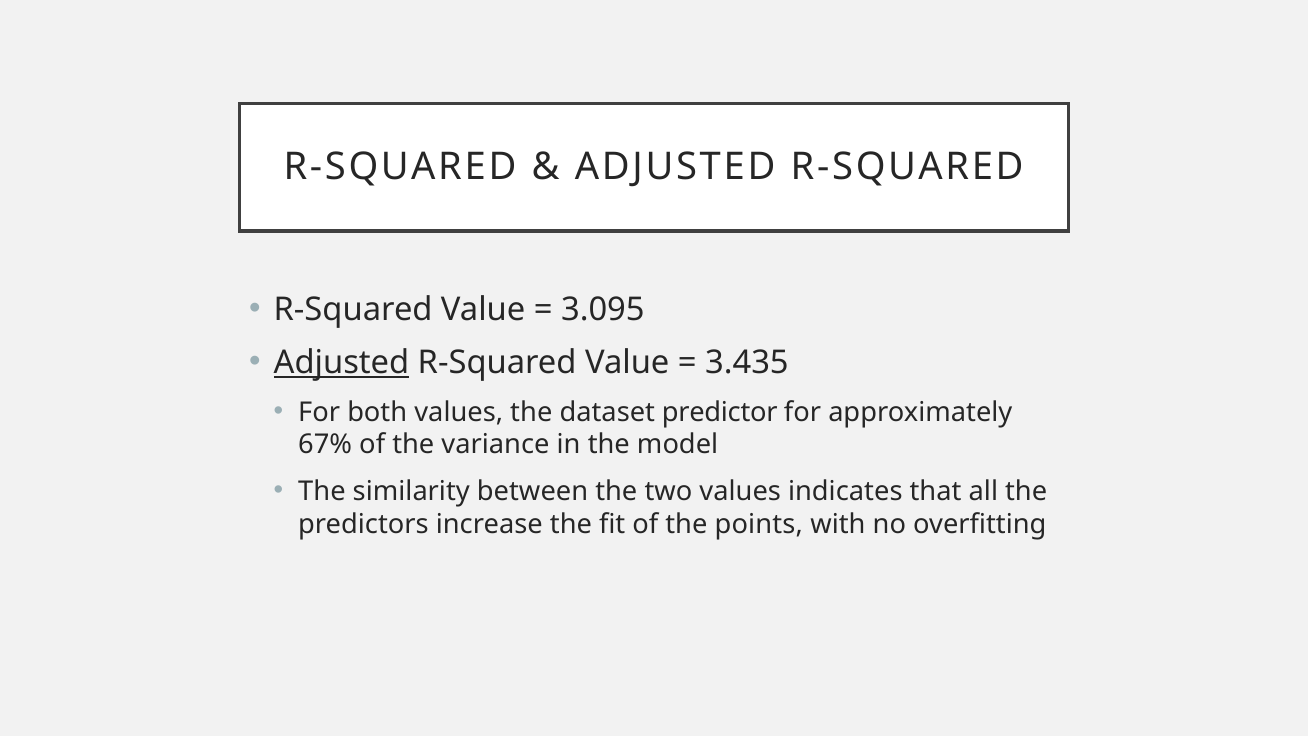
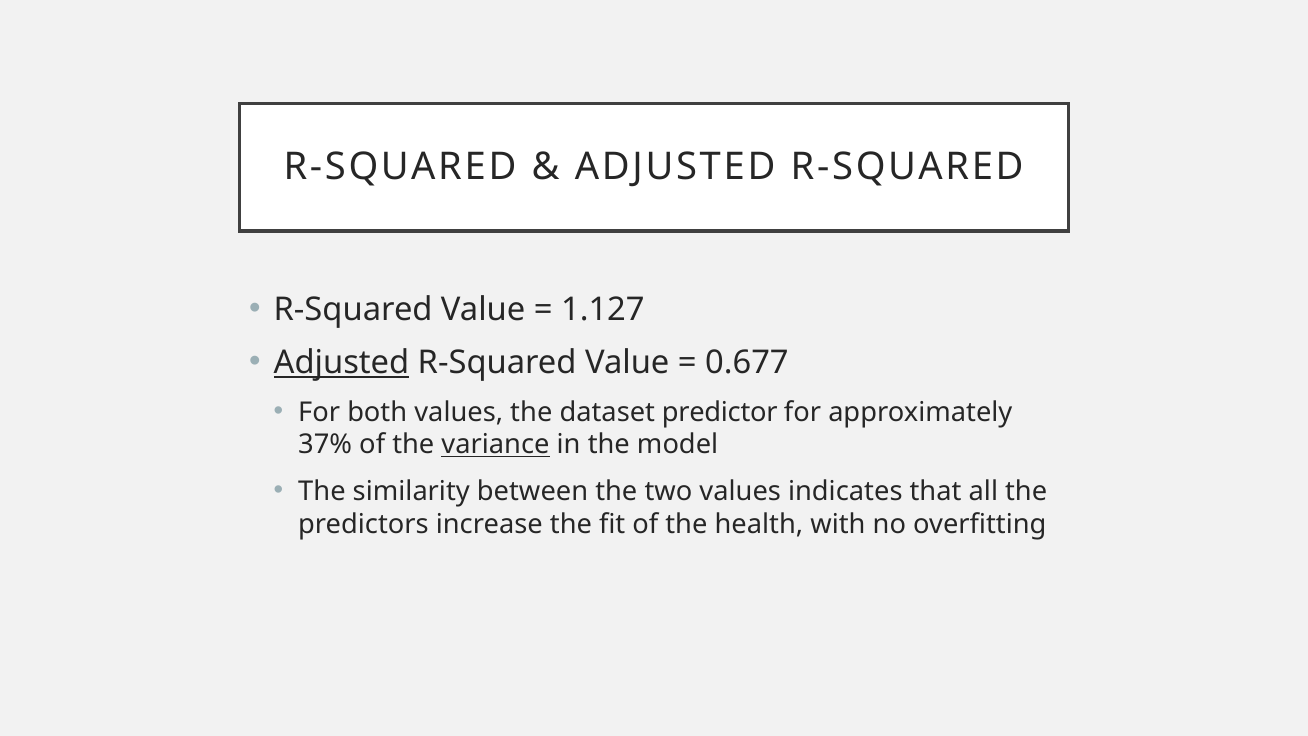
3.095: 3.095 -> 1.127 (603, 310)
3.435: 3.435 -> 0.677 (747, 363)
67%: 67% -> 37% (325, 445)
variance underline: none -> present (496, 445)
points: points -> health (759, 524)
